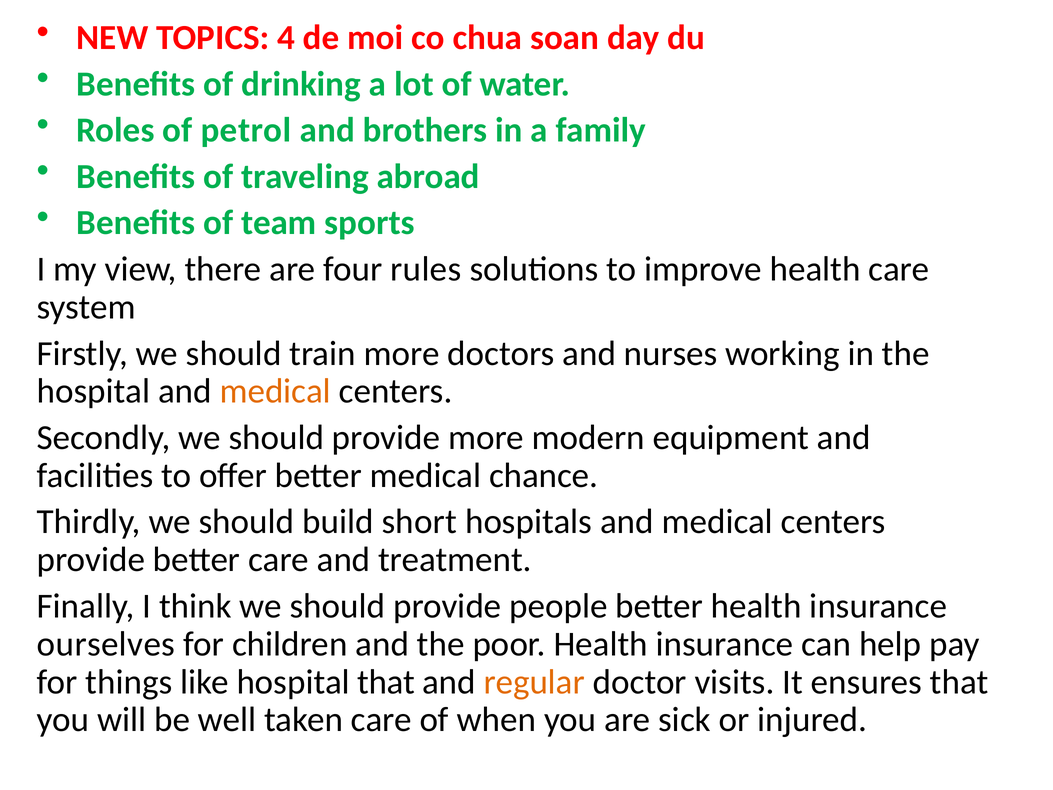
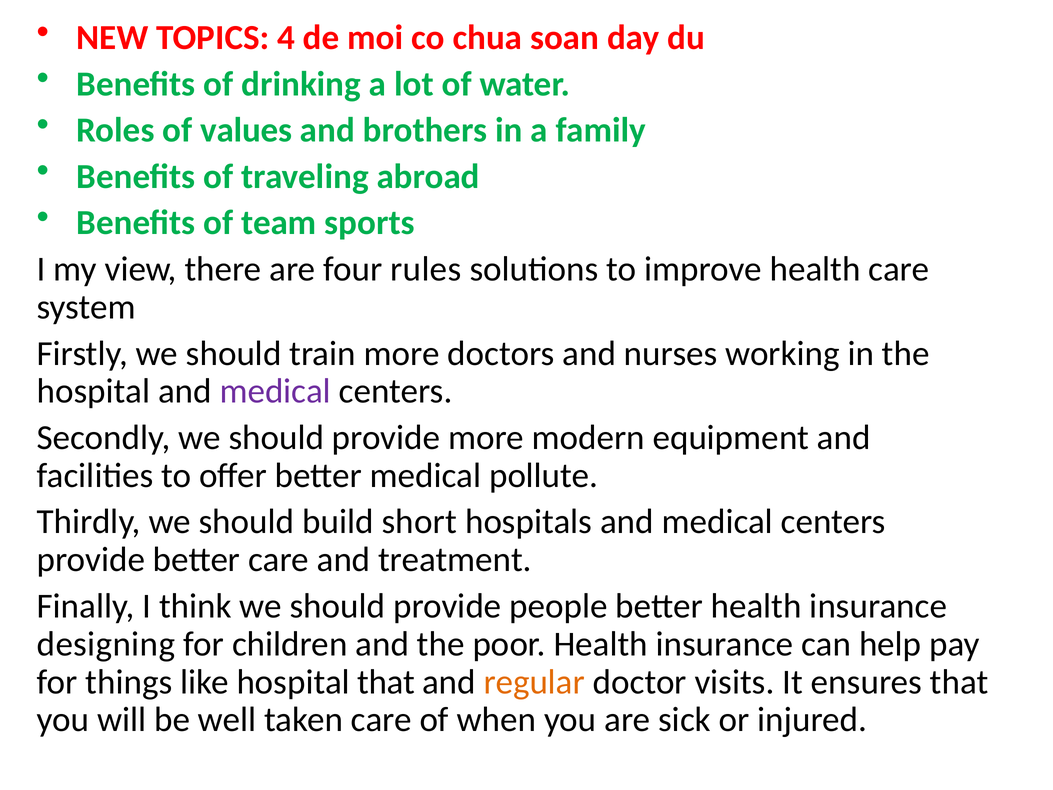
petrol: petrol -> values (246, 130)
medical colour: orange -> purple (275, 391)
chance: chance -> pollute (544, 475)
ourselves: ourselves -> designing (106, 644)
